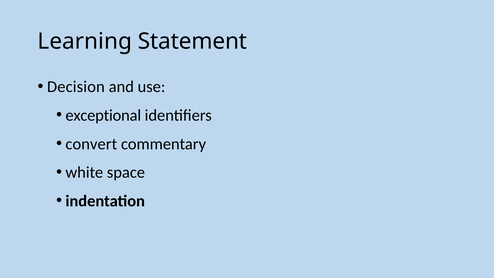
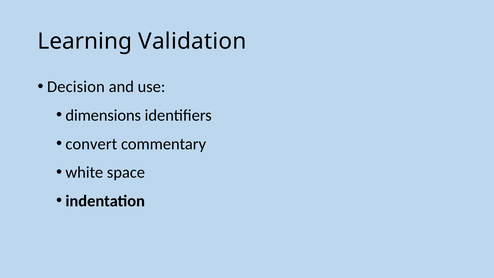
Statement: Statement -> Validation (192, 41)
exceptional: exceptional -> dimensions (103, 115)
